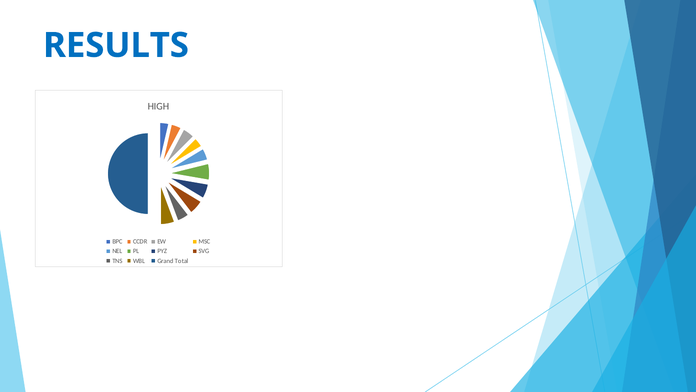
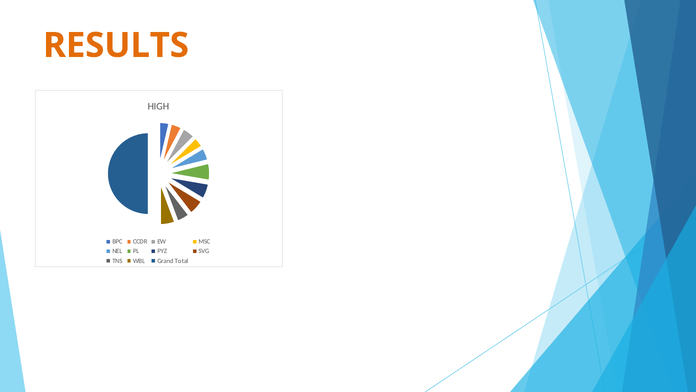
RESULTS colour: blue -> orange (116, 45)
